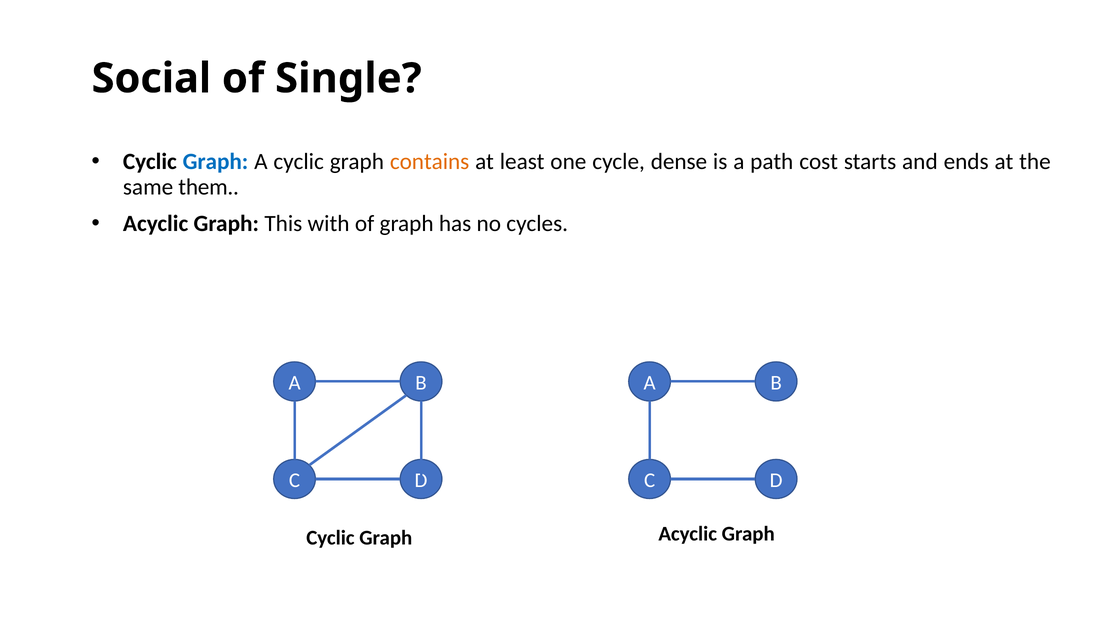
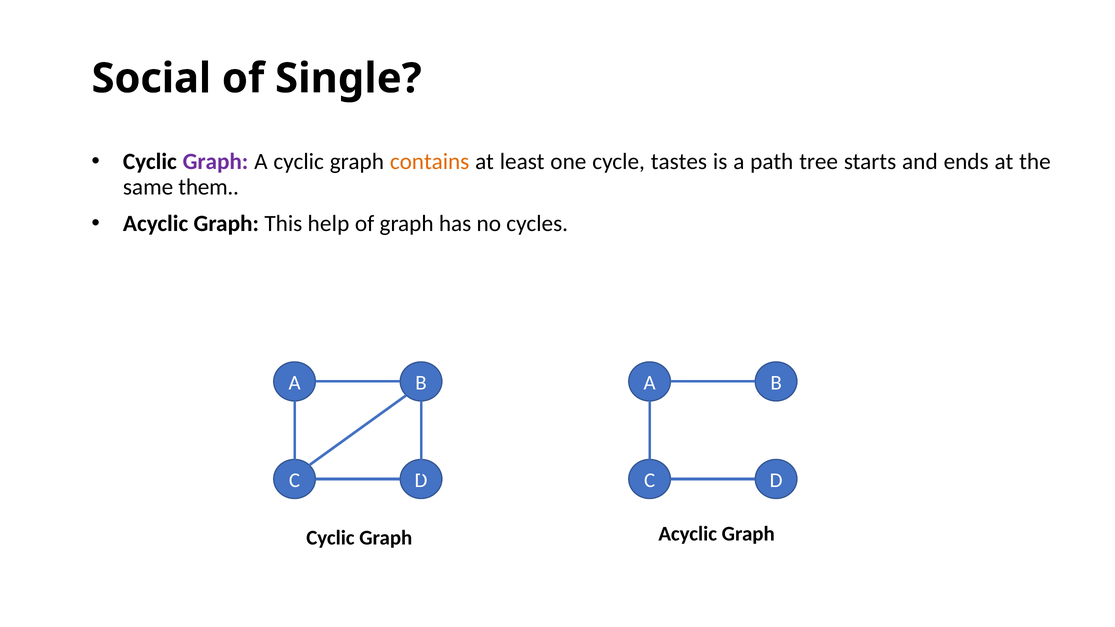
Graph colour: blue -> purple (215, 162)
dense: dense -> tastes (679, 162)
cost: cost -> tree (819, 162)
with: with -> help (328, 224)
